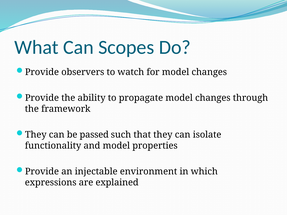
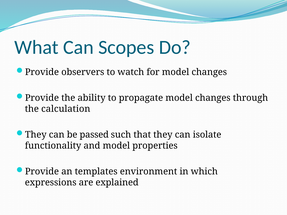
framework: framework -> calculation (66, 109)
injectable: injectable -> templates (96, 172)
